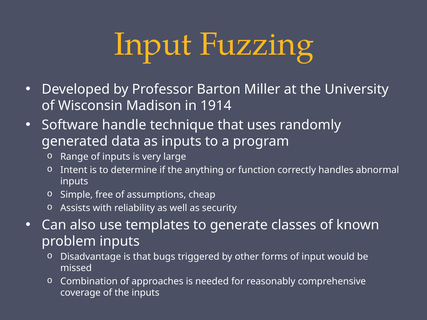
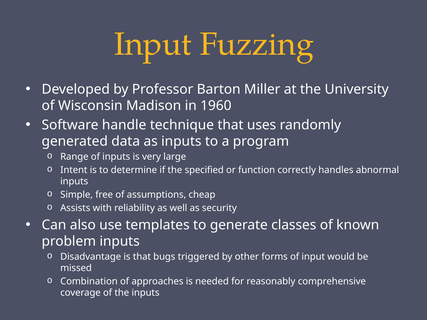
1914: 1914 -> 1960 (216, 106)
anything: anything -> specified (204, 170)
